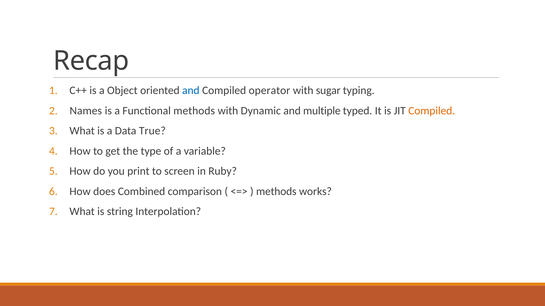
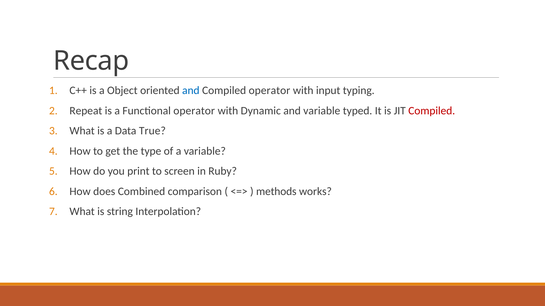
sugar: sugar -> input (328, 91)
Names: Names -> Repeat (86, 111)
Functional methods: methods -> operator (194, 111)
and multiple: multiple -> variable (322, 111)
Compiled colour: orange -> red (432, 111)
